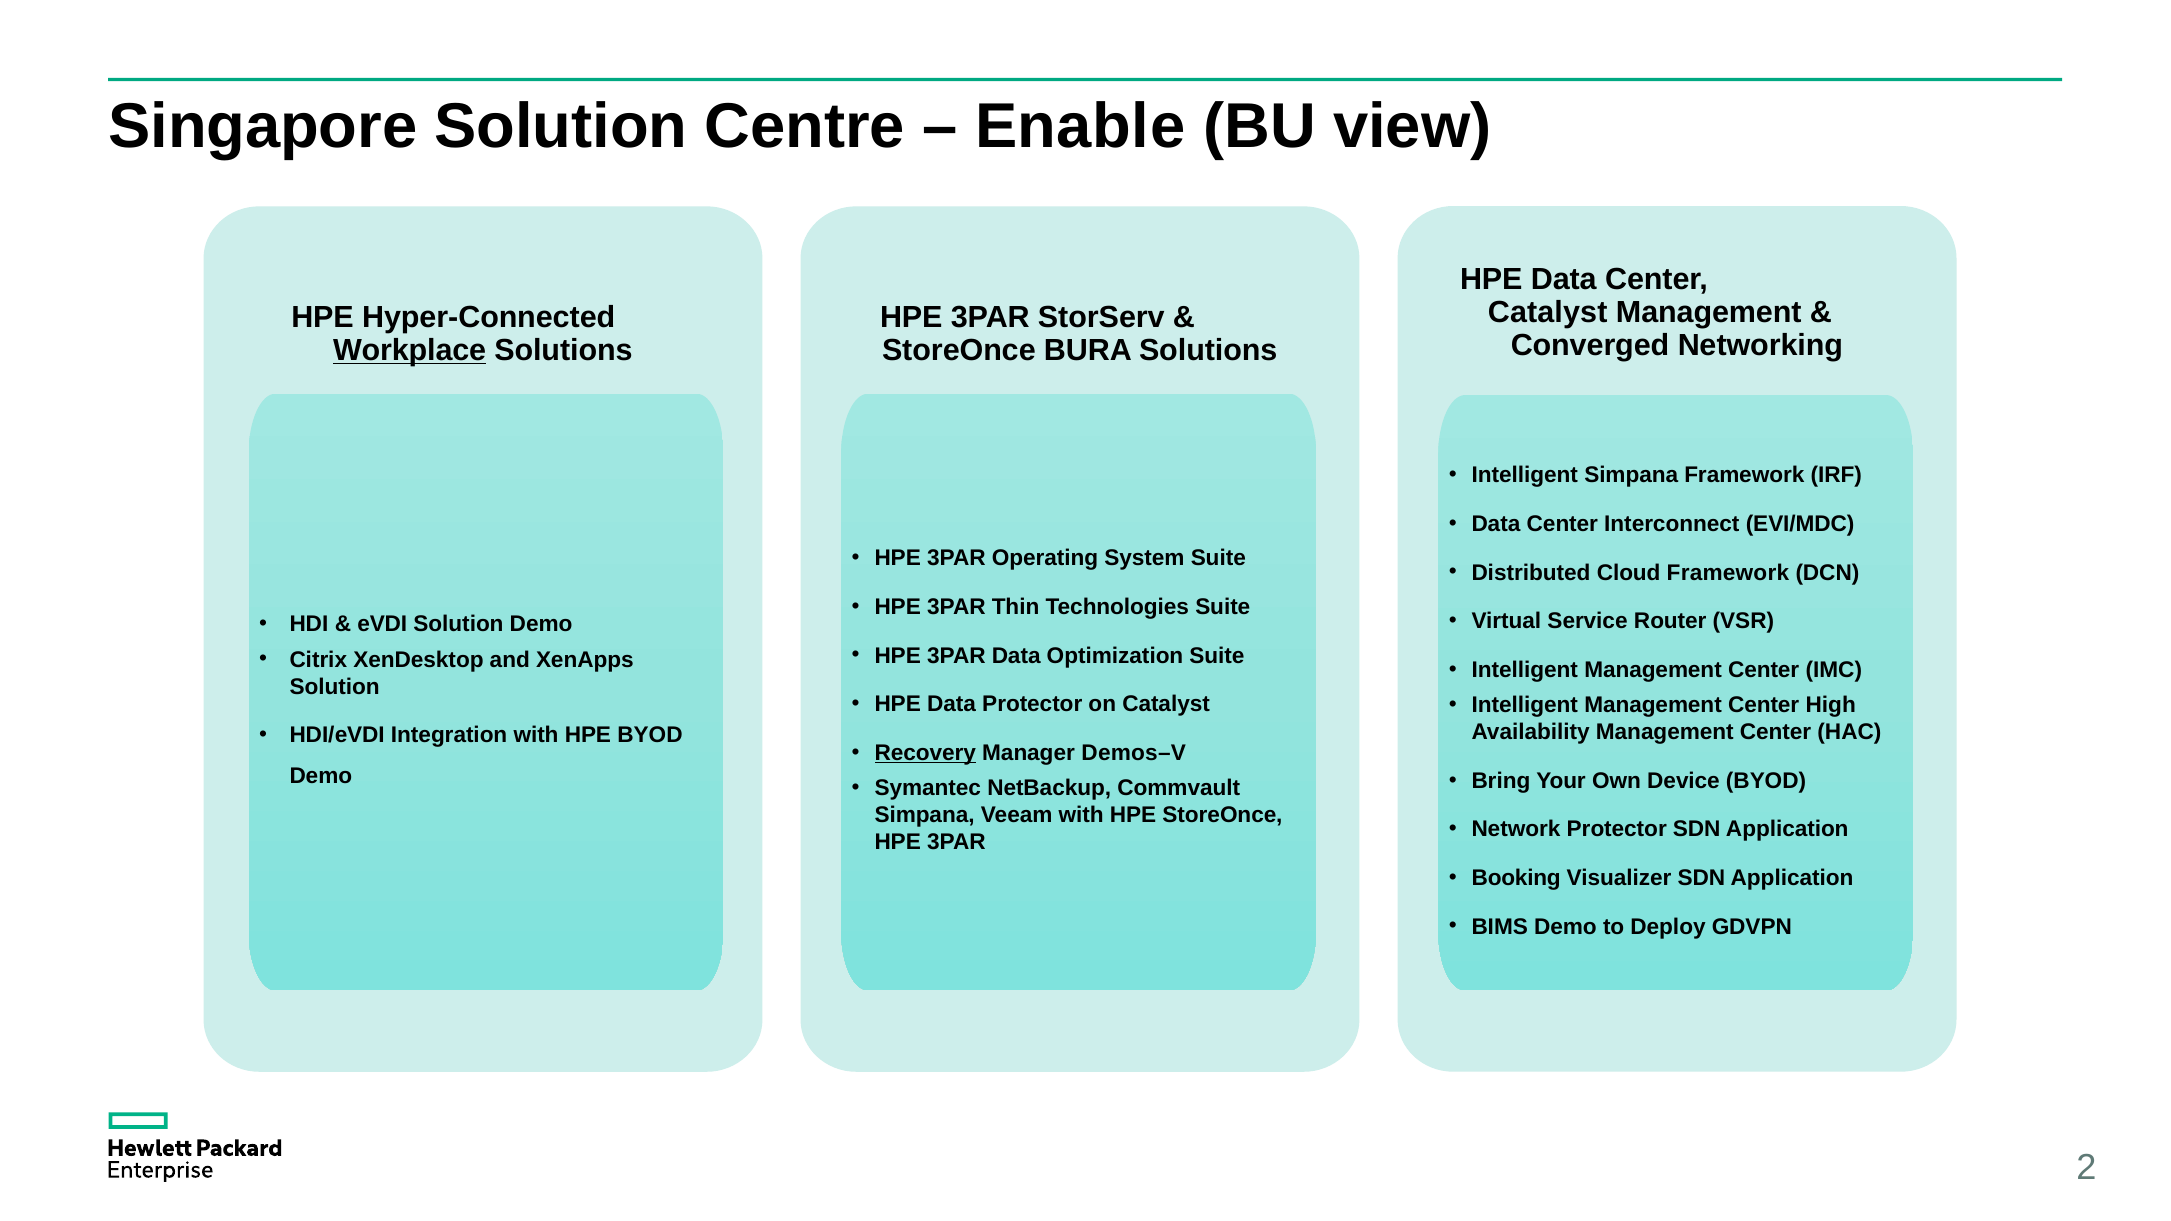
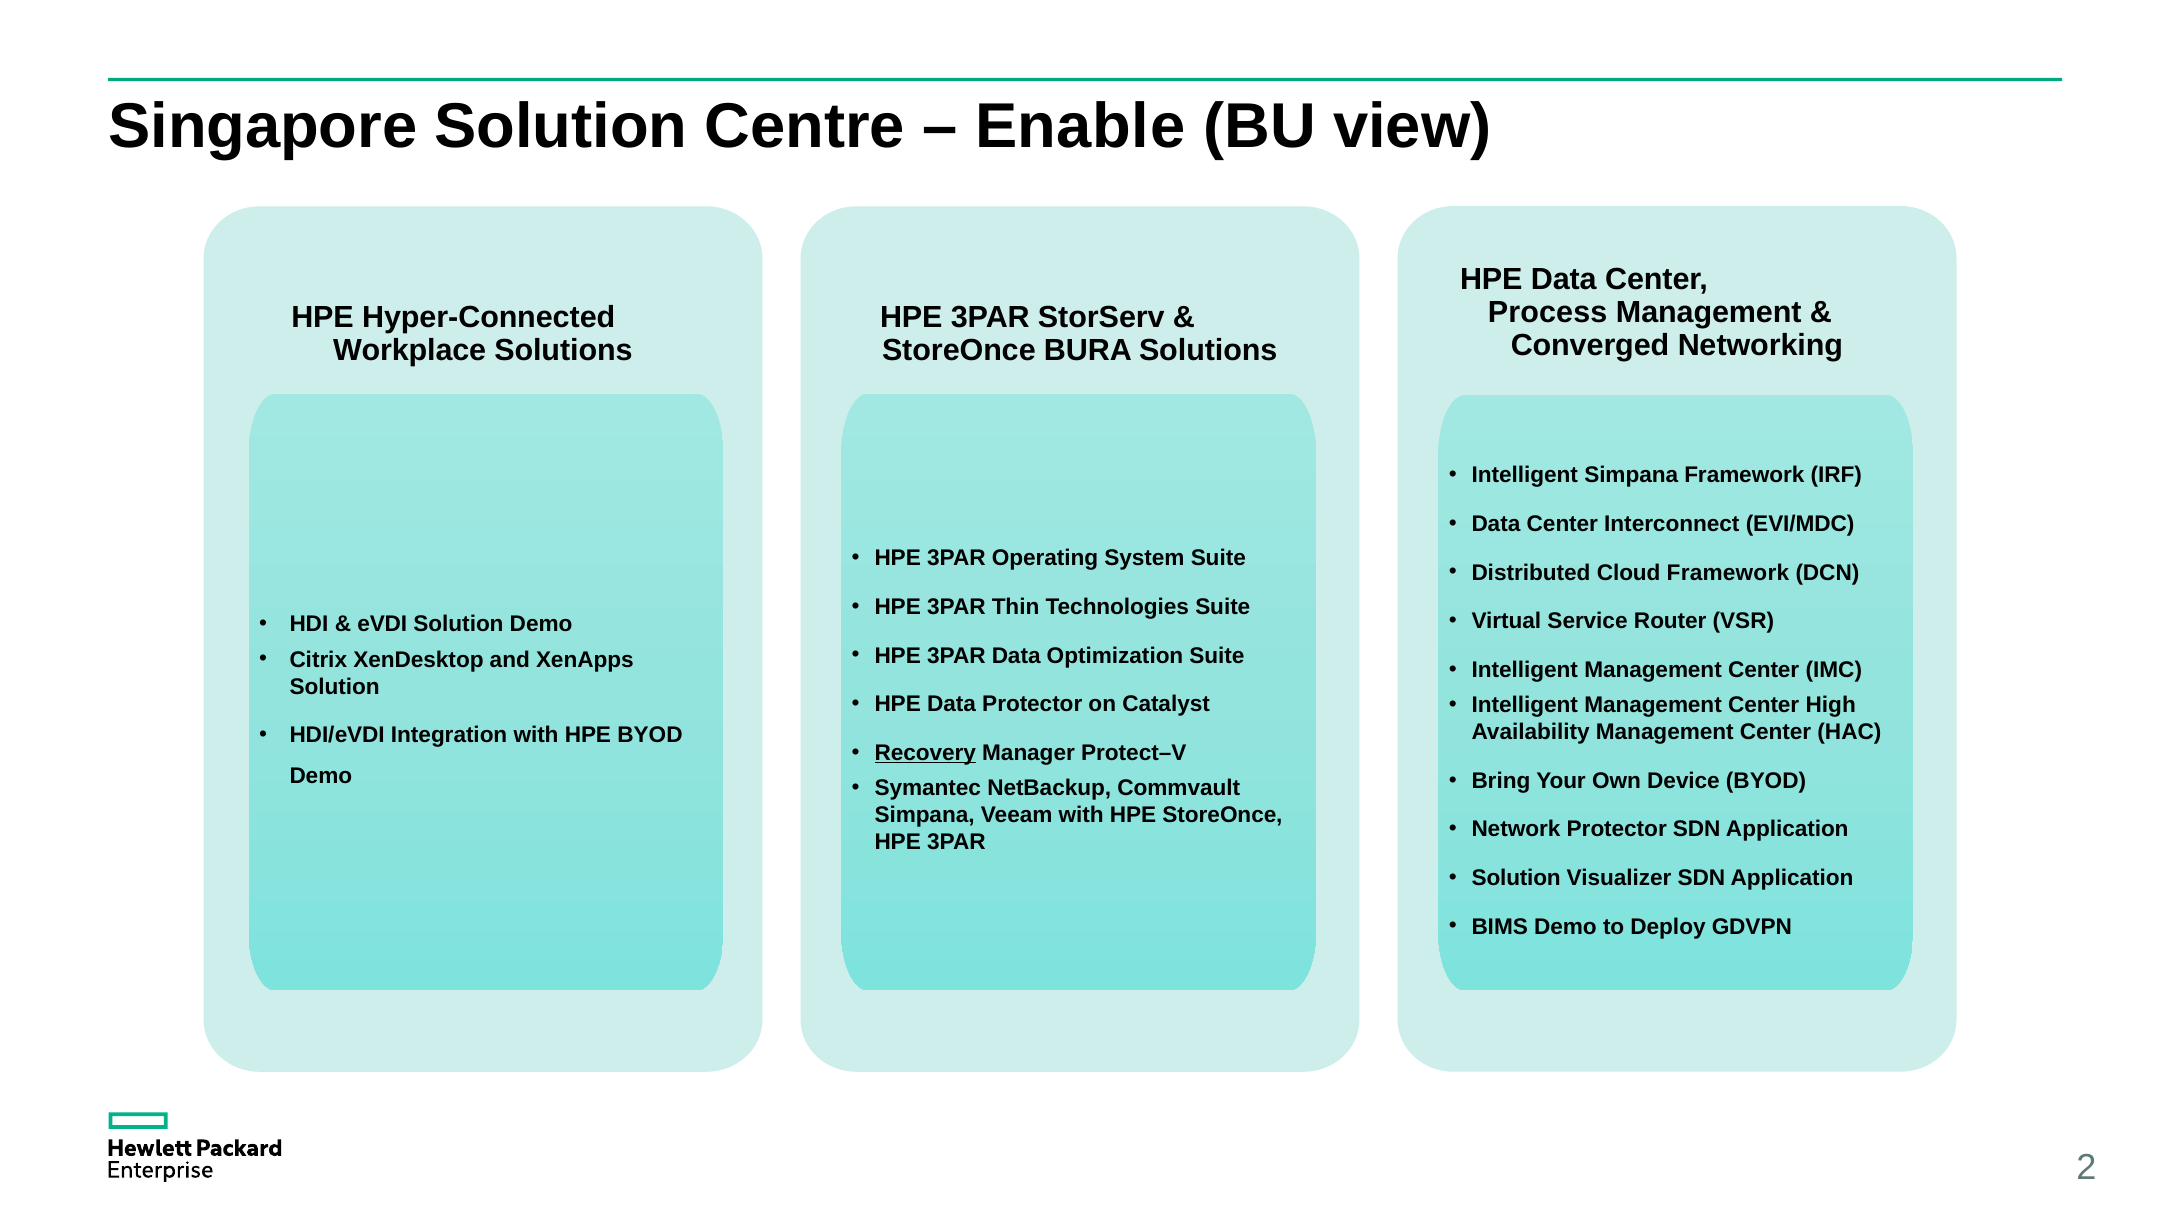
Catalyst: Catalyst -> Process (1548, 312)
Workplace underline: present -> none (410, 351)
Demos–V: Demos–V -> Protect–V (1134, 753)
Booking: Booking -> Solution (1516, 878)
